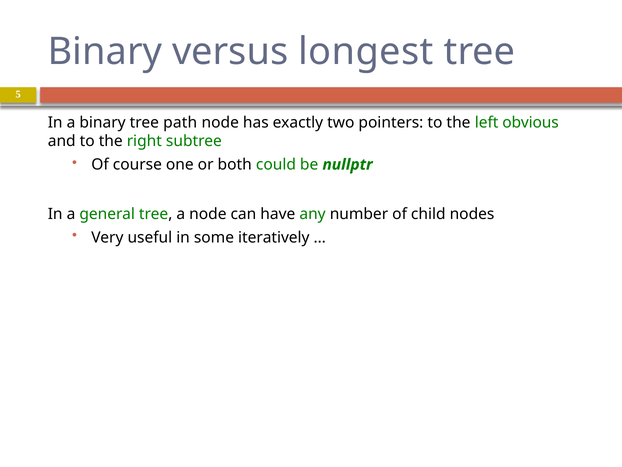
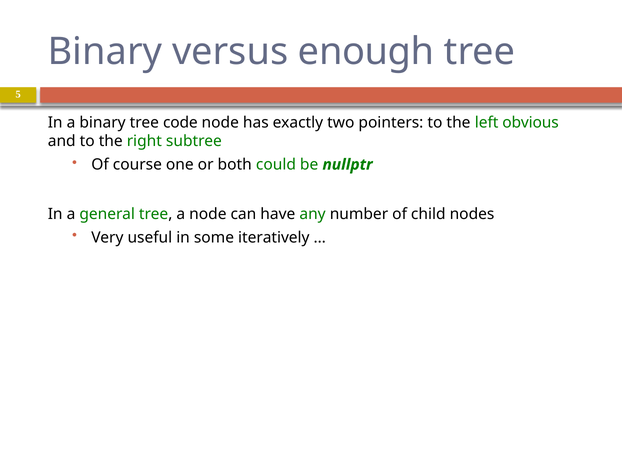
longest: longest -> enough (366, 52)
path: path -> code (180, 122)
